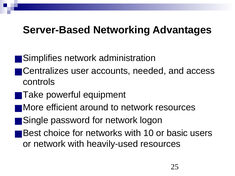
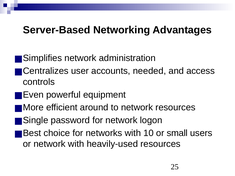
Take: Take -> Even (33, 95)
basic: basic -> small (177, 133)
